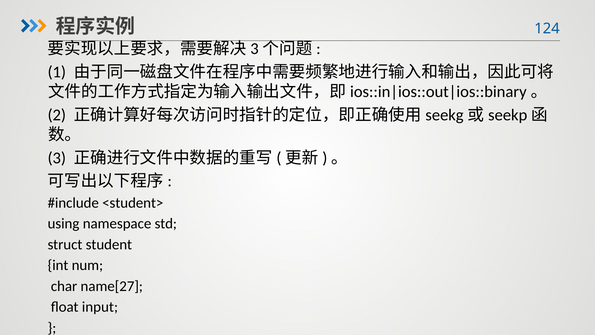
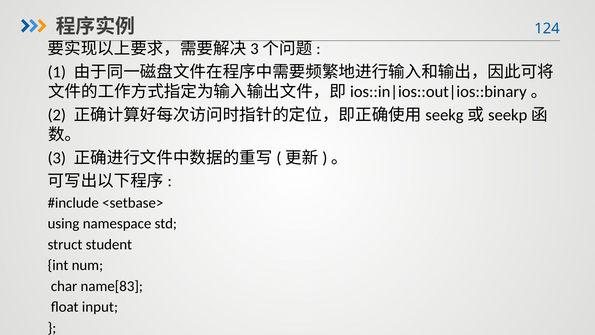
<student>: <student> -> <setbase> (133, 203)
name[27: name[27 -> name[83 (112, 286)
